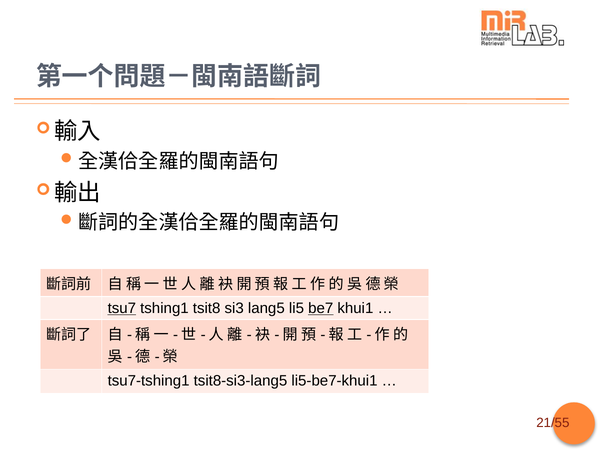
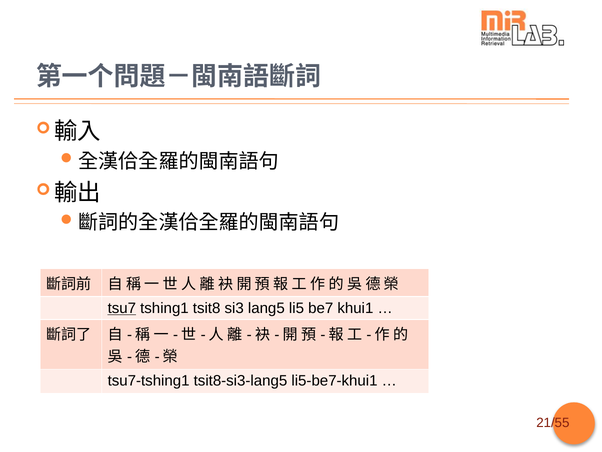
be7 underline: present -> none (321, 308)
